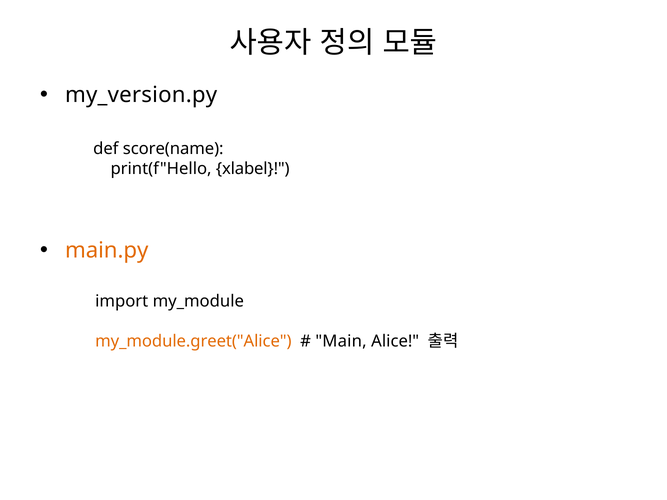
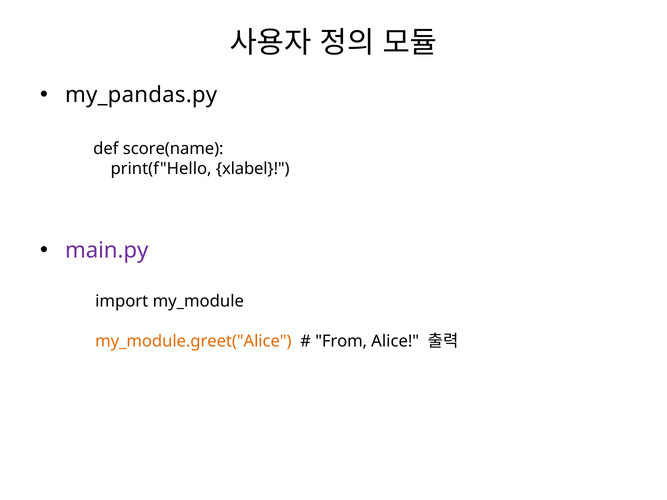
my_version.py: my_version.py -> my_pandas.py (141, 95)
main.py colour: orange -> purple (107, 251)
Main: Main -> From (341, 341)
